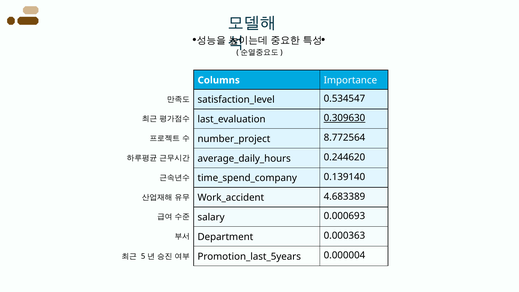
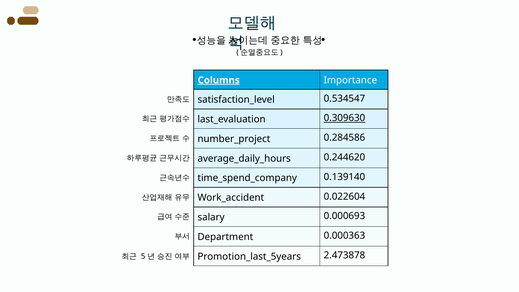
Columns underline: none -> present (219, 80)
8.772564: 8.772564 -> 0.284586 (344, 138)
4.683389: 4.683389 -> 0.022604 (344, 196)
0.000004: 0.000004 -> 2.473878 (344, 255)
